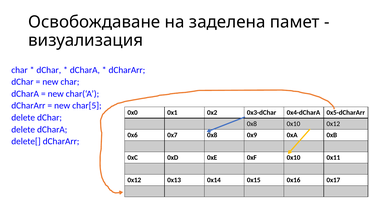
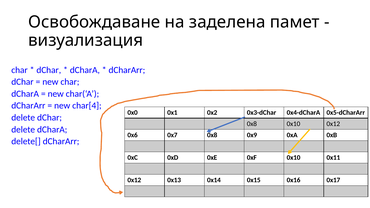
char[5: char[5 -> char[4 (87, 106)
